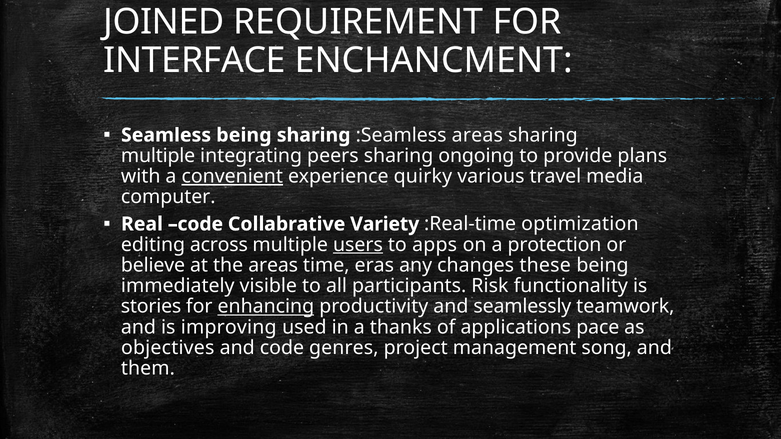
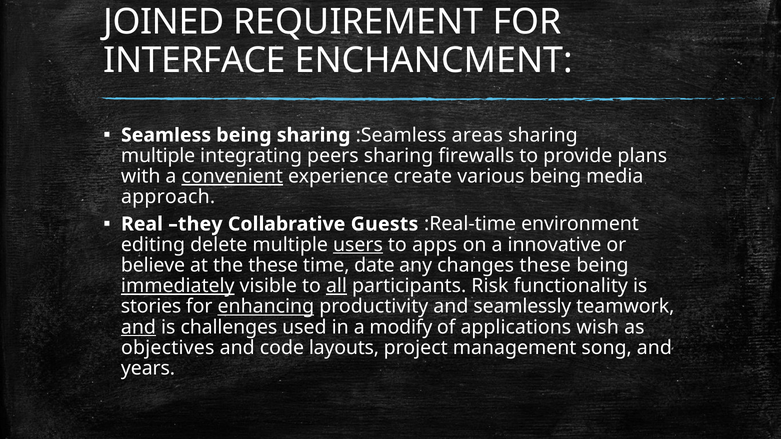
ongoing: ongoing -> firewalls (476, 156)
quirky: quirky -> create (423, 177)
various travel: travel -> being (555, 177)
computer: computer -> approach (168, 197)
Real code: code -> they (195, 224)
Variety: Variety -> Guests (385, 224)
optimization: optimization -> environment (580, 224)
across: across -> delete (219, 245)
protection: protection -> innovative (554, 245)
the areas: areas -> these (273, 266)
eras: eras -> date (374, 266)
immediately underline: none -> present (178, 286)
all underline: none -> present (337, 286)
and underline: none -> present (138, 327)
improving: improving -> challenges (229, 327)
thanks: thanks -> modify (401, 327)
pace: pace -> wish (598, 327)
genres: genres -> layouts (344, 348)
them: them -> years (148, 369)
